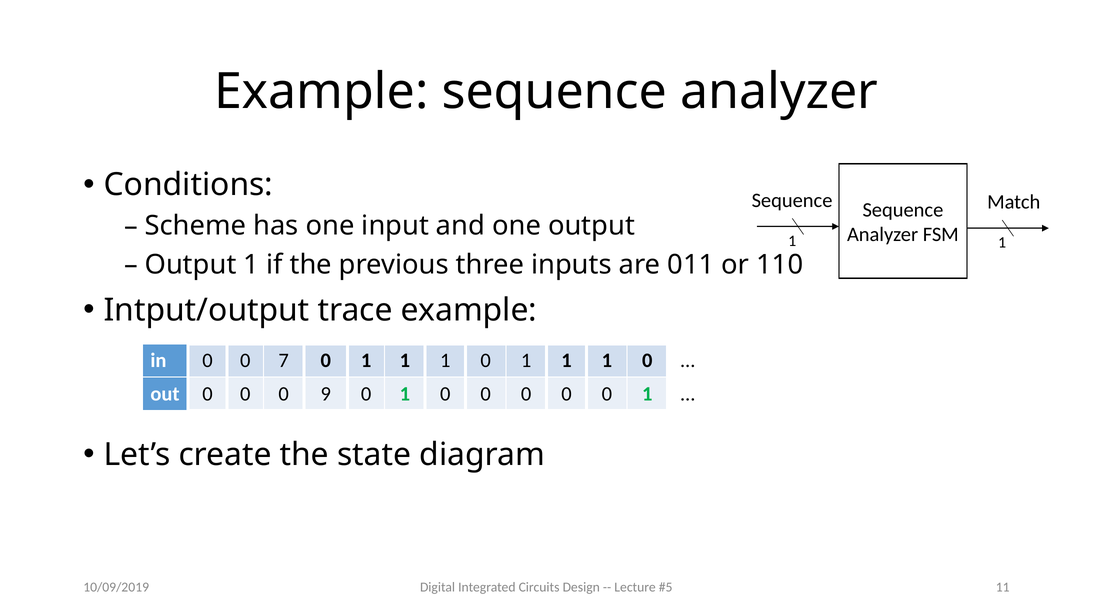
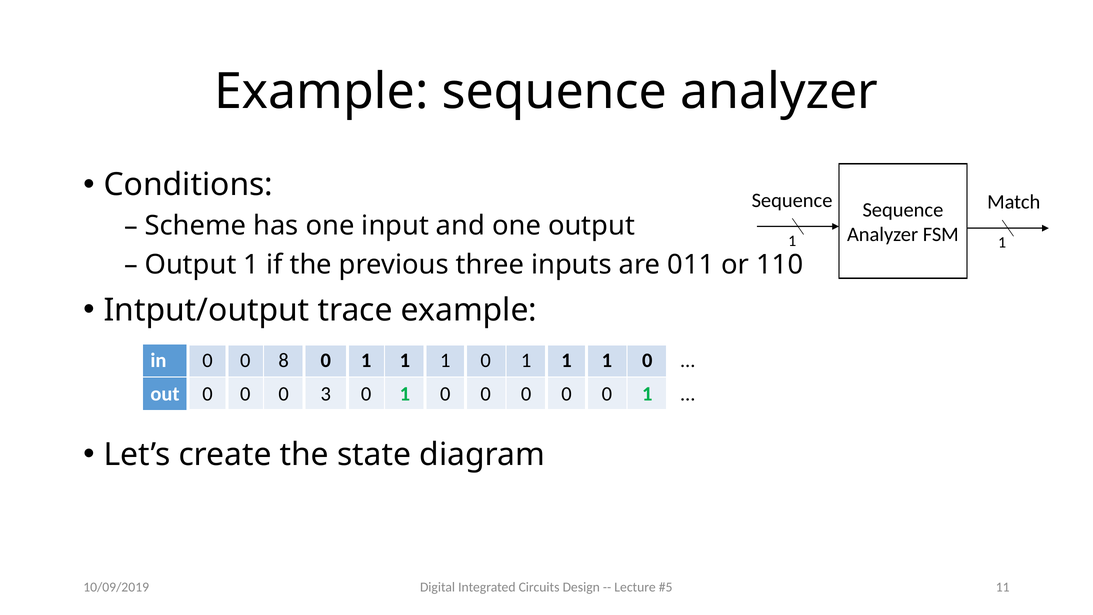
7: 7 -> 8 (284, 361)
9: 9 -> 3 (326, 394)
